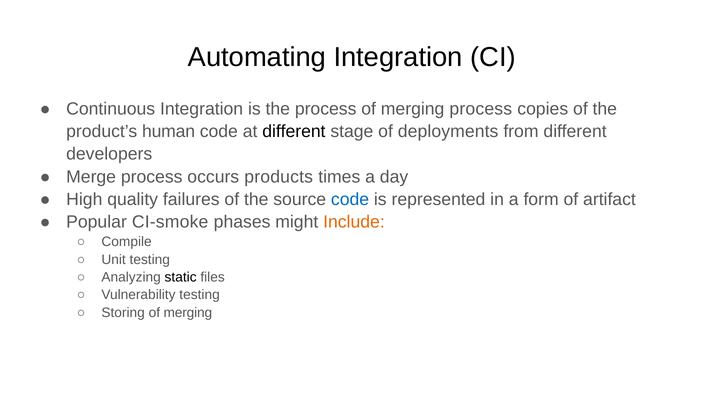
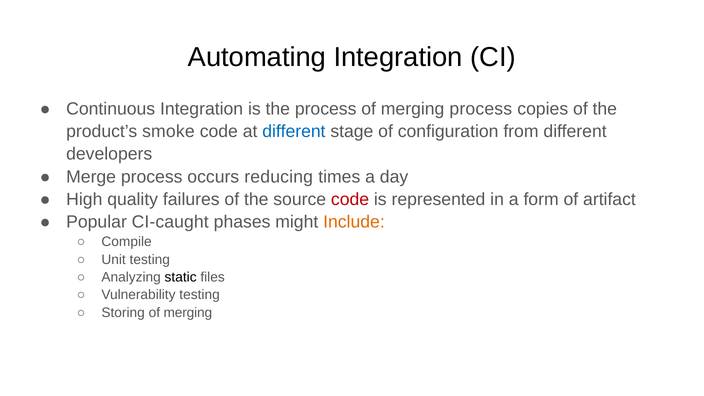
human: human -> smoke (168, 131)
different colour: black -> blue (294, 131)
deployments: deployments -> configuration (448, 131)
products: products -> reducing (279, 177)
code colour: blue -> red (350, 199)
CI-smoke: CI-smoke -> CI-caught (170, 222)
